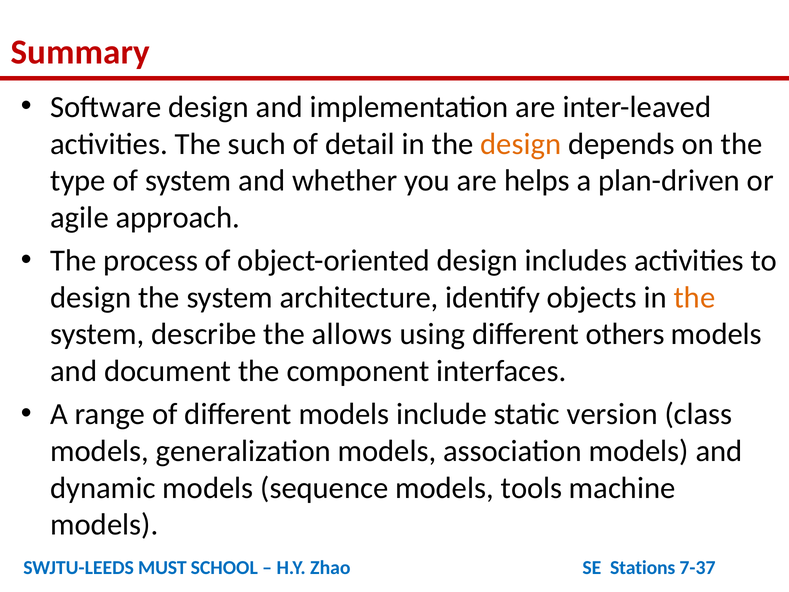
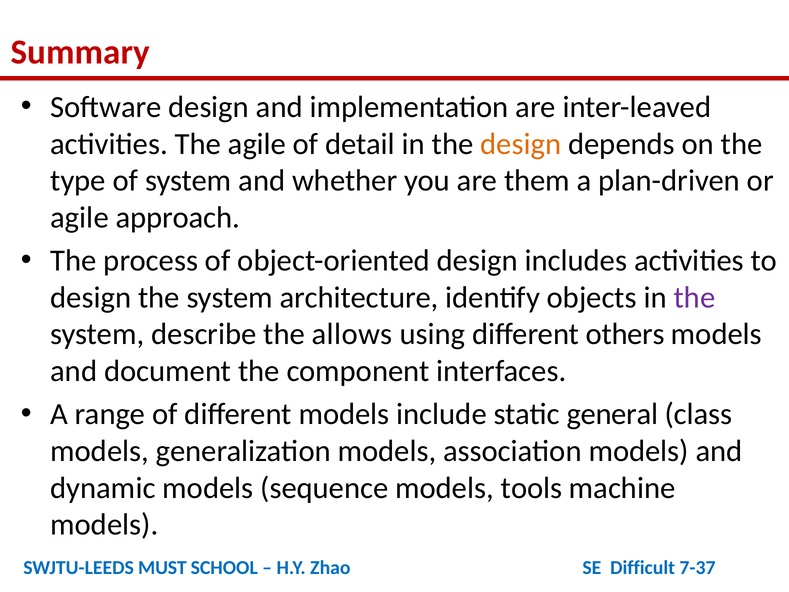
The such: such -> agile (257, 144)
helps: helps -> them (537, 181)
the colour: orange -> purple (695, 297)
version: version -> general (612, 414)
Stations: Stations -> Difficult (643, 567)
